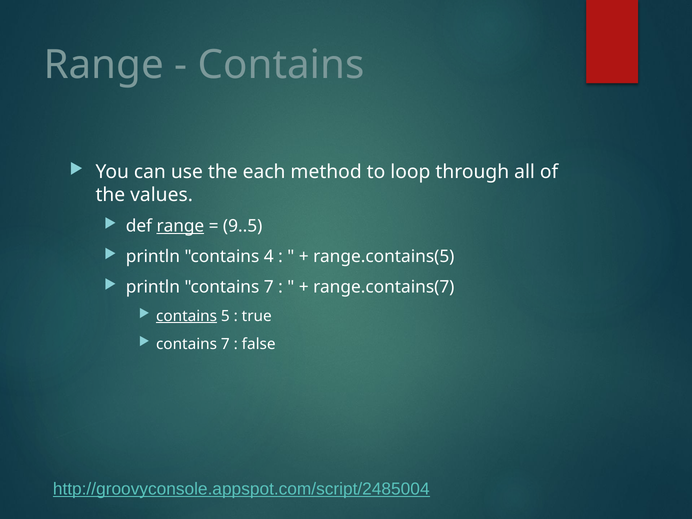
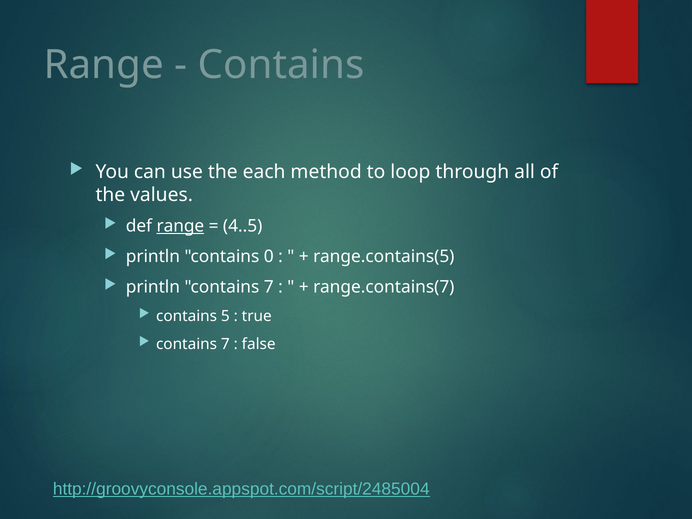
9..5: 9..5 -> 4..5 (243, 226)
4: 4 -> 0 (269, 257)
contains underline: present -> none (187, 316)
